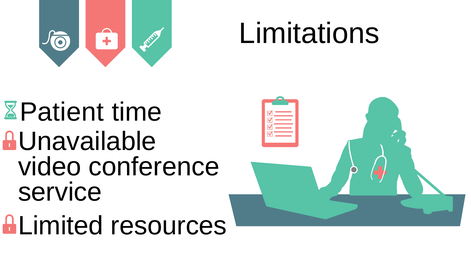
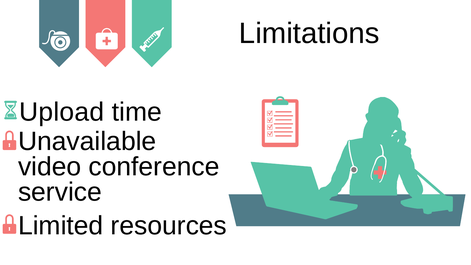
Patient: Patient -> Upload (62, 112)
